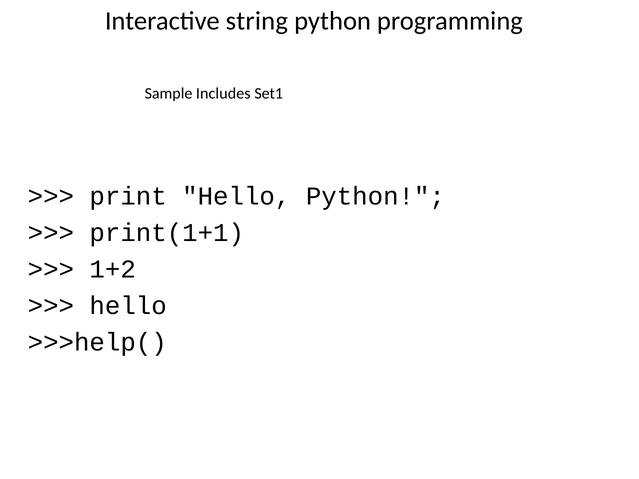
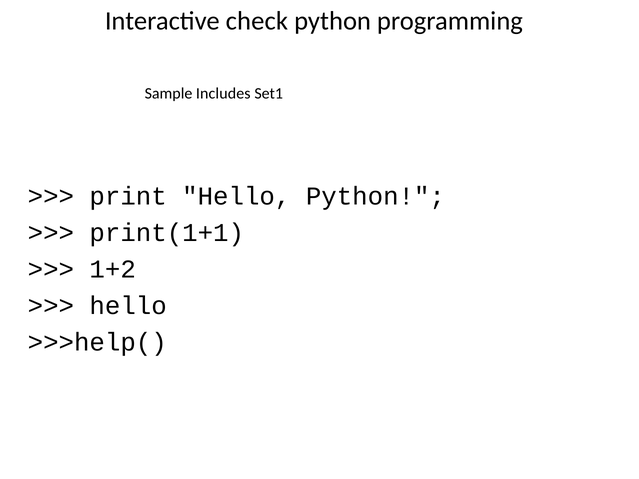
string: string -> check (257, 21)
